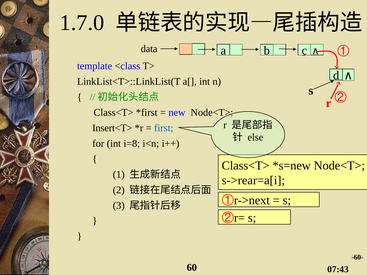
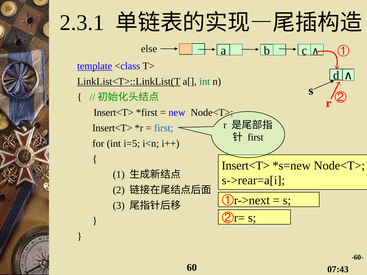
1.7.0: 1.7.0 -> 2.3.1 (82, 23)
data: data -> else (149, 49)
template underline: none -> present (95, 66)
LinkList<T>::LinkList(T underline: none -> present (129, 82)
int colour: black -> green (205, 82)
Class<T>: Class<T> -> Insert<T> (114, 113)
else: else -> first (255, 137)
i=8: i=8 -> i=5 (132, 144)
Class<T>: Class<T> -> Insert<T> (246, 166)
